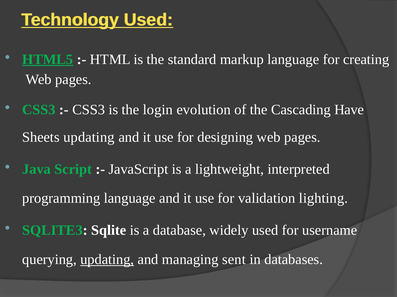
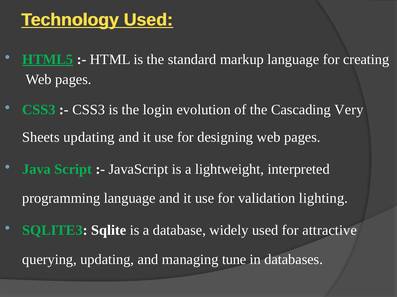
Have: Have -> Very (349, 110)
username: username -> attractive (330, 231)
updating underline: present -> none (107, 260)
sent: sent -> tune (234, 260)
